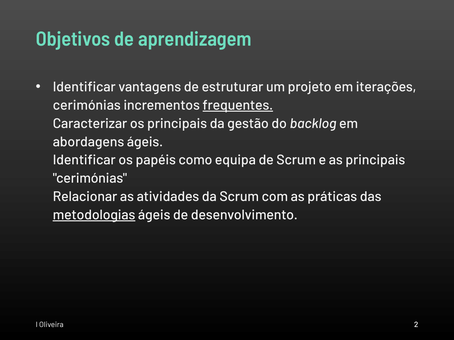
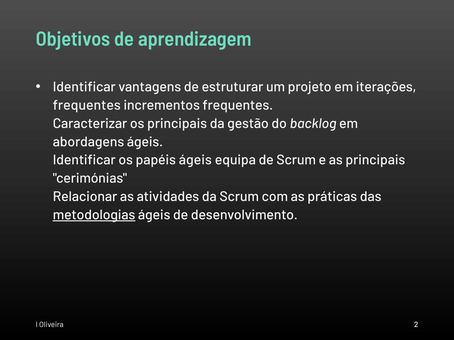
cerimónias: cerimónias -> frequentes (87, 105)
frequentes underline: present -> none (238, 105)
papéis como: como -> ágeis (195, 160)
